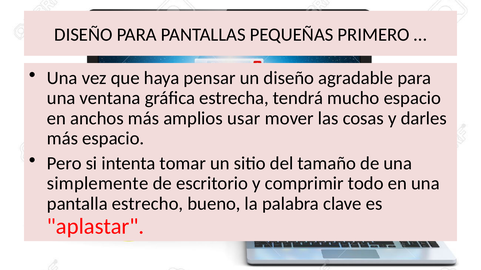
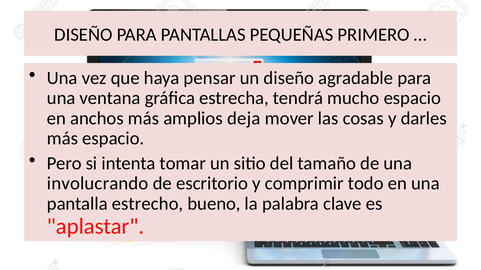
usar: usar -> deja (244, 118)
simplemente: simplemente -> involucrando (98, 184)
